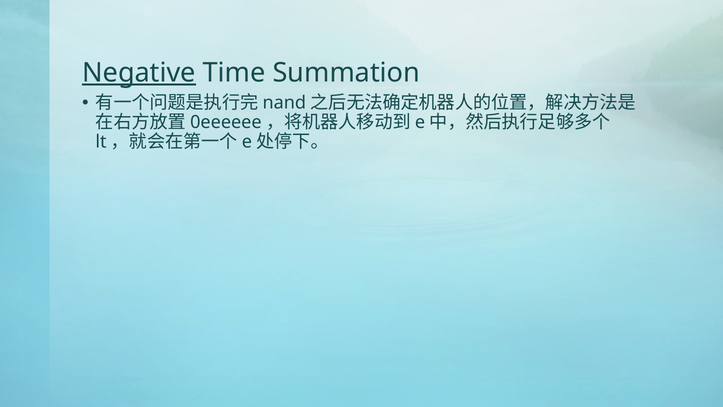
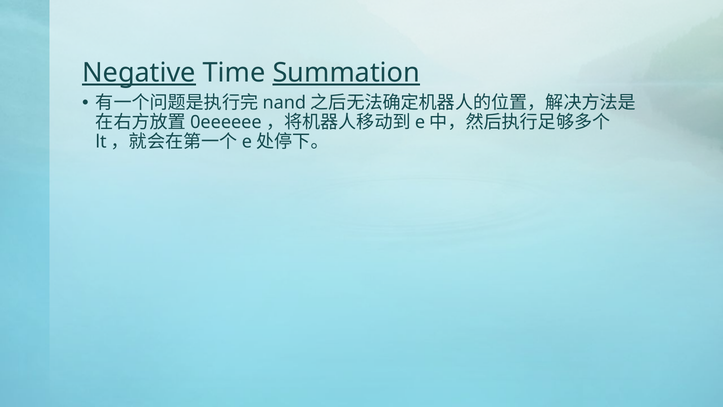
Summation underline: none -> present (346, 73)
